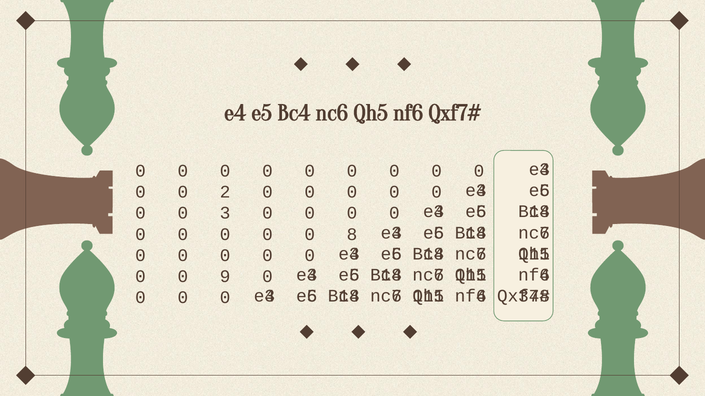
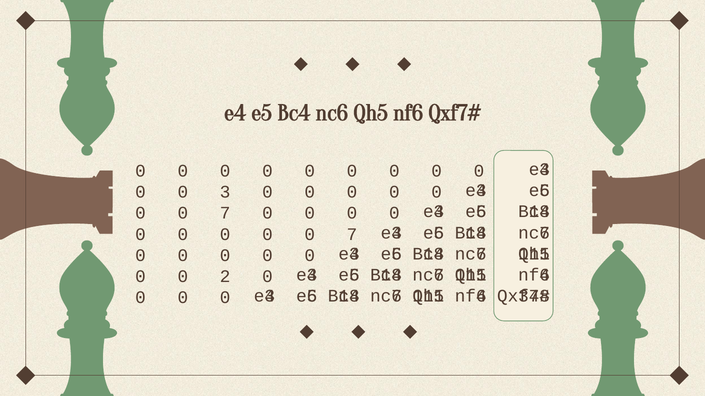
2: 2 -> 3 (225, 192)
3: 3 -> 7 (225, 213)
8: 8 -> 7 (352, 235)
9: 9 -> 2 (225, 277)
